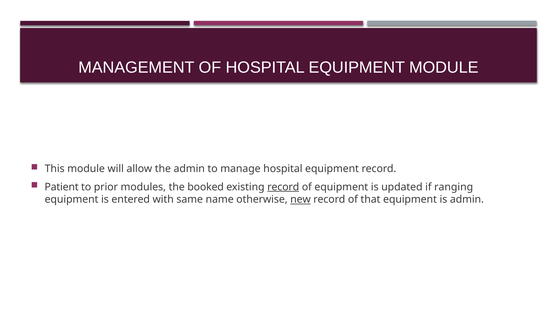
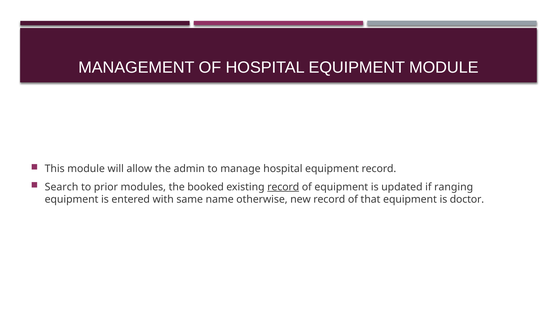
Patient: Patient -> Search (62, 187)
new underline: present -> none (301, 200)
is admin: admin -> doctor (467, 200)
